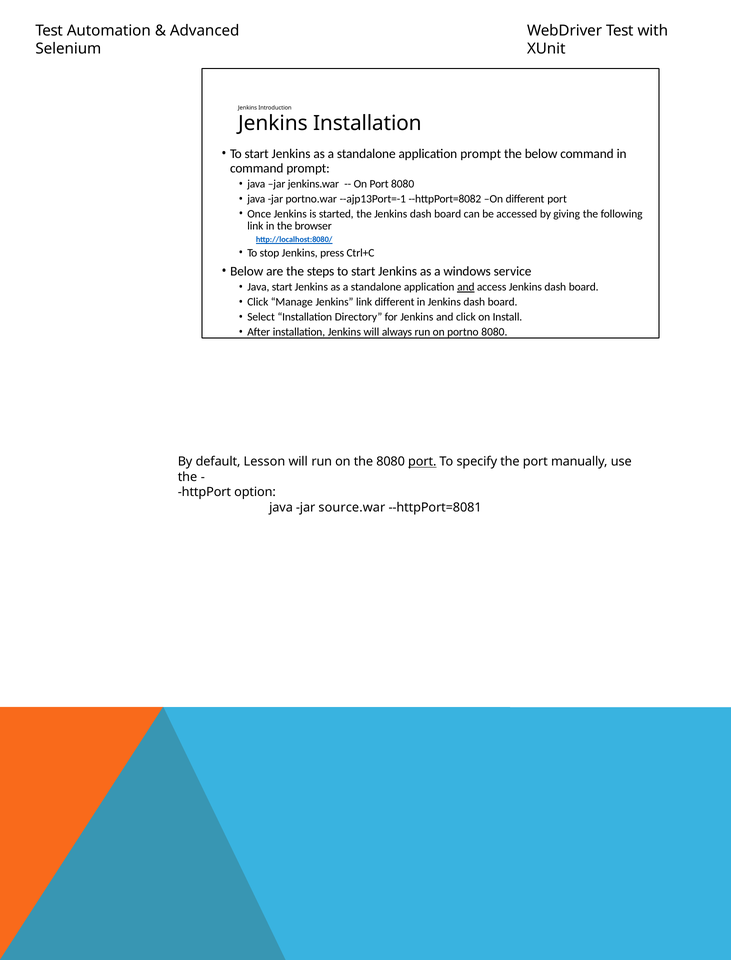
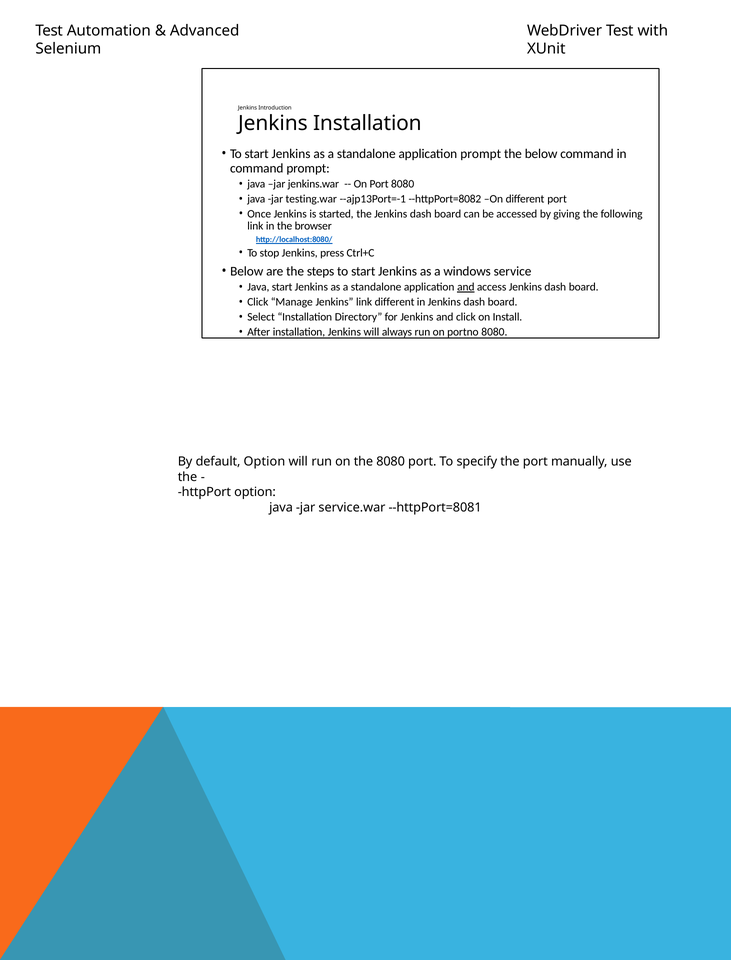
portno.war: portno.war -> testing.war (311, 199)
default Lesson: Lesson -> Option (264, 461)
port underline: present -> none (422, 461)
source.war: source.war -> service.war (352, 507)
